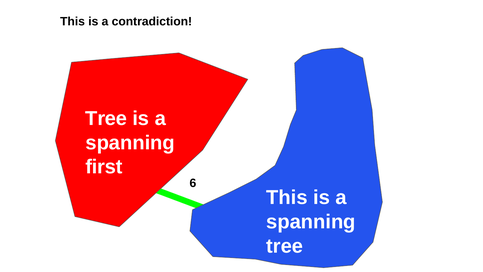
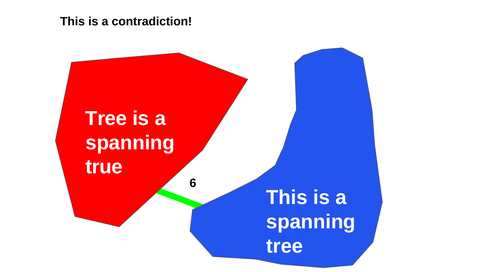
first: first -> true (104, 167)
